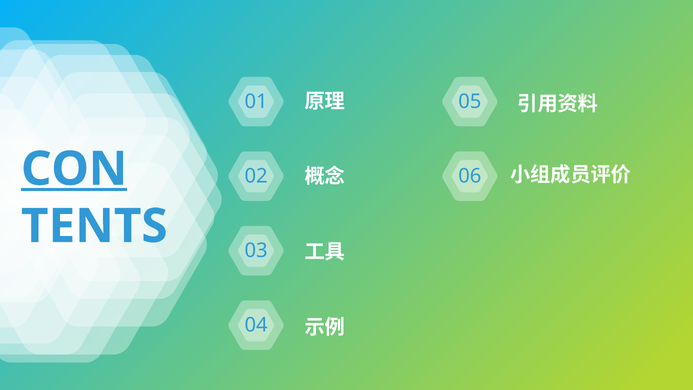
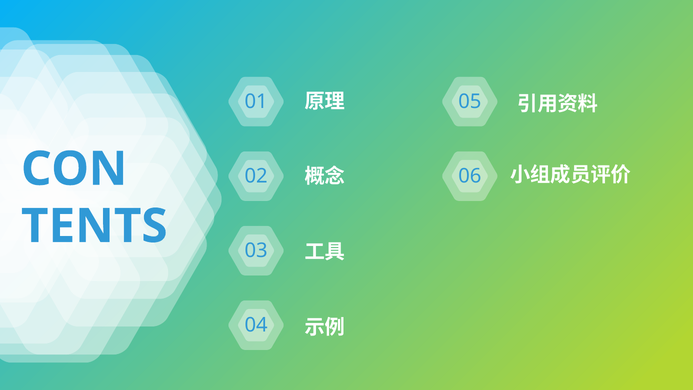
CON underline: present -> none (74, 169)
